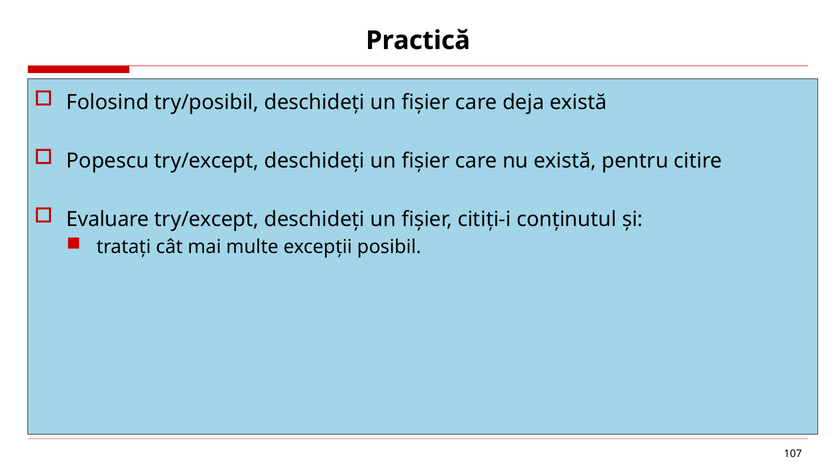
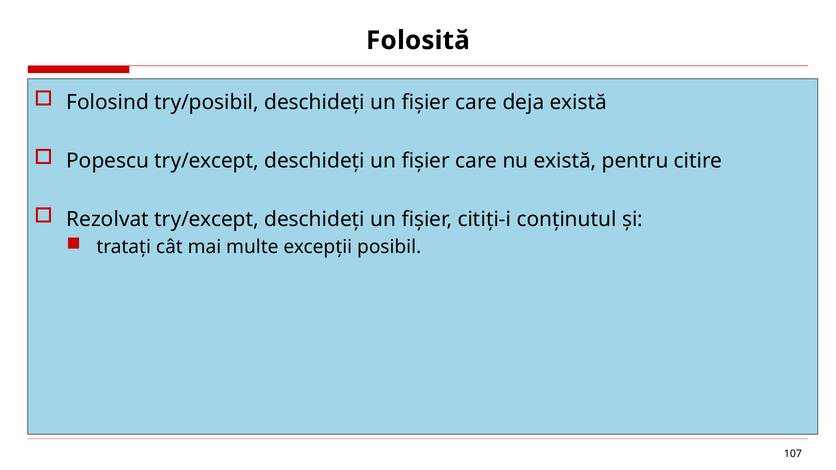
Practică: Practică -> Folosită (418, 40)
Evaluare: Evaluare -> Rezolvat (108, 219)
